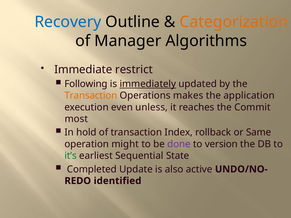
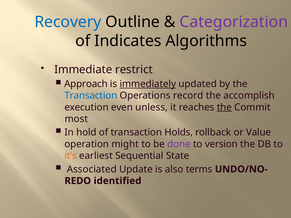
Categorization colour: orange -> purple (234, 22)
Manager: Manager -> Indicates (128, 41)
Following: Following -> Approach (86, 84)
Transaction colour: orange -> blue (91, 96)
makes: makes -> record (188, 96)
application: application -> accomplish (249, 96)
the underline: none -> present (224, 107)
Index: Index -> Holds (179, 133)
Same: Same -> Value (259, 133)
it’s colour: green -> orange (71, 156)
Completed: Completed -> Associated (92, 169)
active: active -> terms (199, 169)
